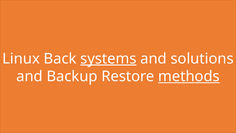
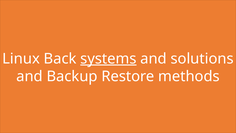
methods underline: present -> none (189, 76)
